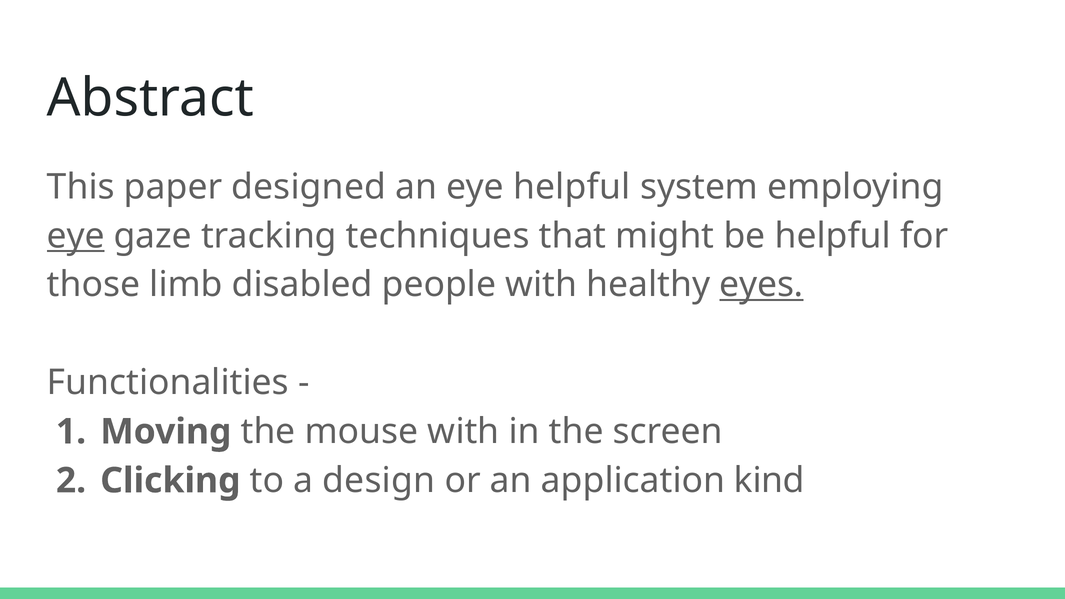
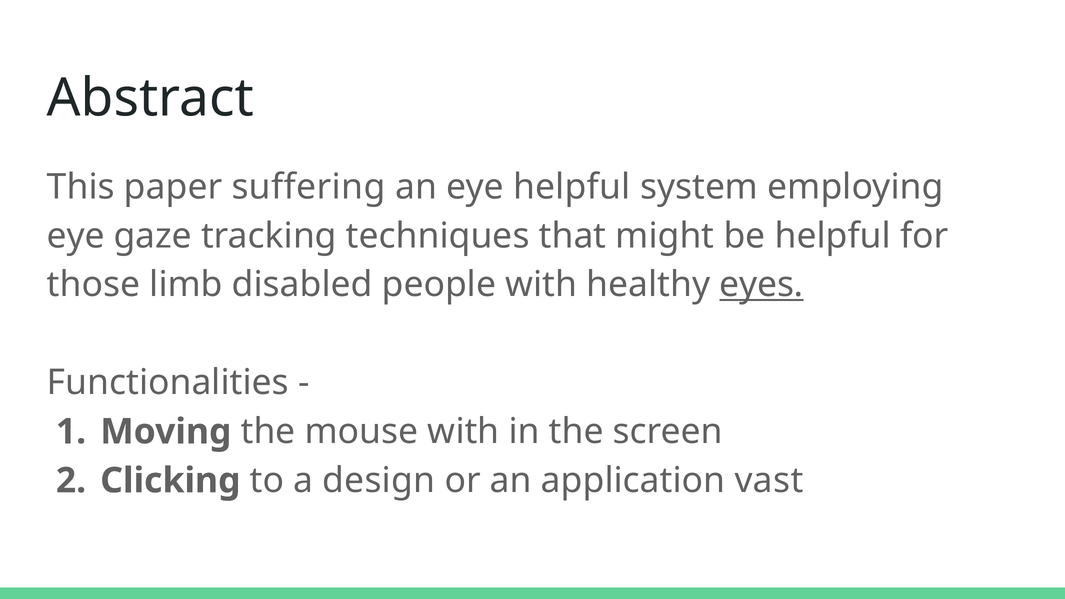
designed: designed -> suffering (309, 187)
eye underline: present -> none (76, 236)
kind: kind -> vast (769, 481)
